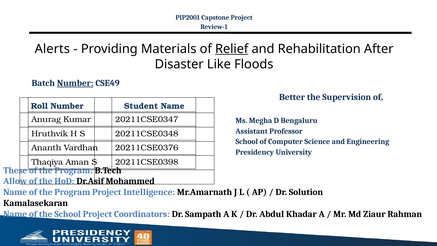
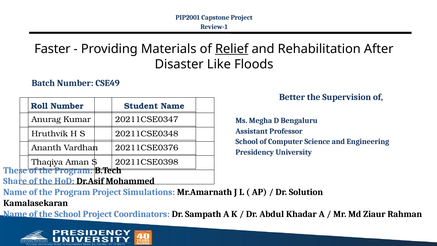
Alerts: Alerts -> Faster (52, 49)
Number underline: present -> none (75, 83)
Allow: Allow -> Share (15, 181)
Intelligence: Intelligence -> Simulations (149, 192)
